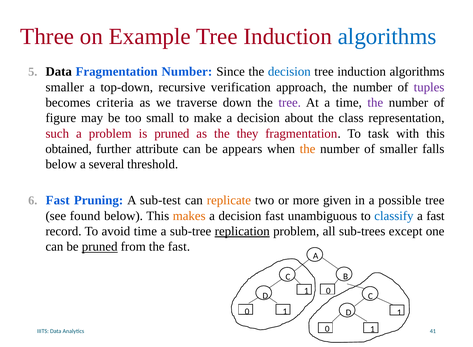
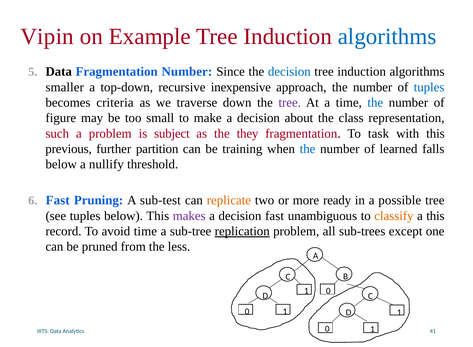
Three: Three -> Vipin (47, 36)
verification: verification -> inexpensive (241, 87)
tuples colour: purple -> blue (429, 87)
the colour: purple -> blue (375, 102)
is pruned: pruned -> subject (172, 133)
obtained: obtained -> previous (69, 149)
attribute: attribute -> partition (157, 149)
appears: appears -> training (242, 149)
the colour: orange -> blue (308, 149)
of smaller: smaller -> learned (399, 149)
several: several -> nullify (106, 164)
given: given -> ready (337, 200)
see found: found -> tuples (85, 216)
makes colour: orange -> purple (189, 216)
classify colour: blue -> orange (394, 216)
a fast: fast -> this (435, 216)
pruned underline: present -> none (100, 246)
the fast: fast -> less (179, 246)
